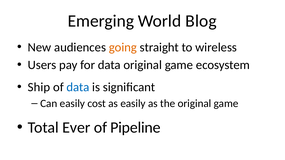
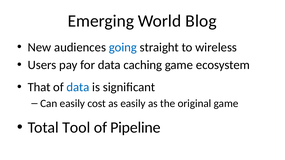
going colour: orange -> blue (123, 47)
data original: original -> caching (143, 65)
Ship: Ship -> That (39, 87)
Ever: Ever -> Tool (76, 128)
